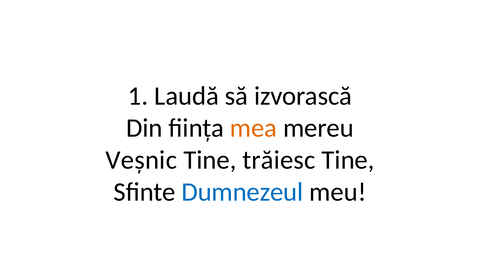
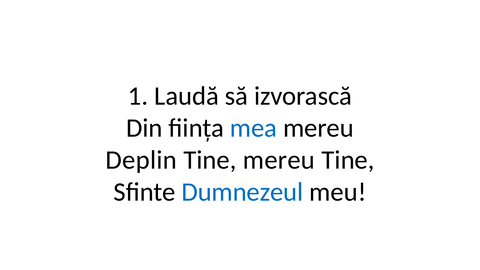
mea colour: orange -> blue (253, 128)
Veșnic: Veșnic -> Deplin (141, 160)
Tine trăiesc: trăiesc -> mereu (279, 160)
